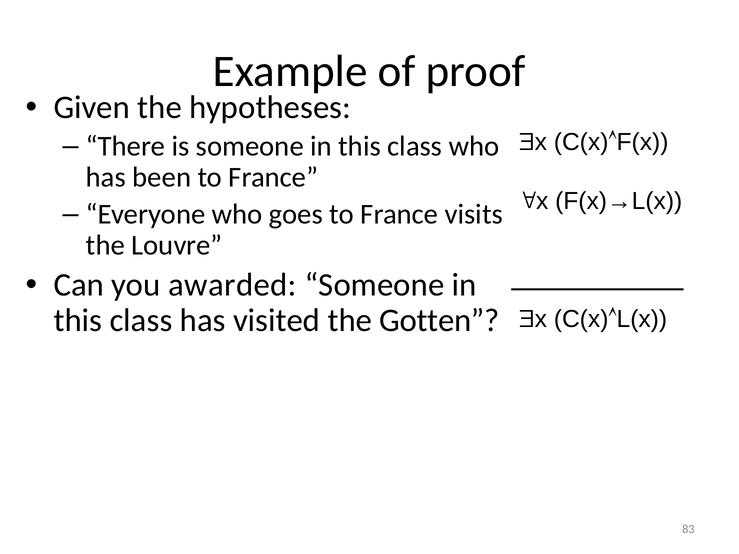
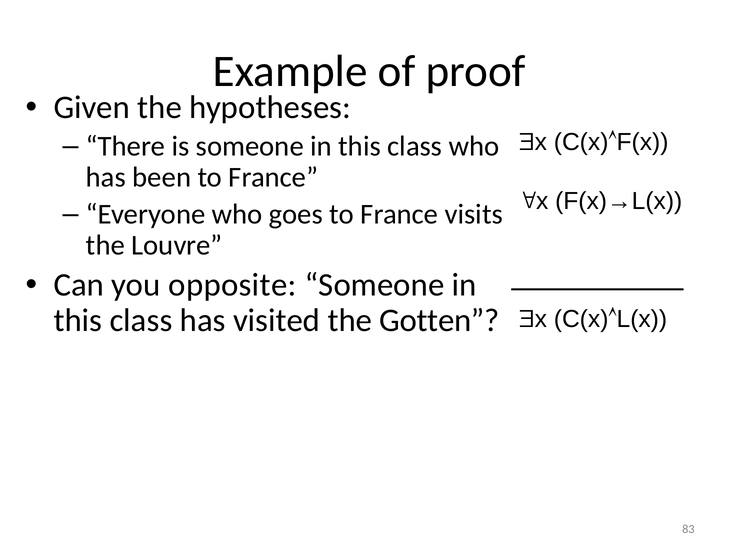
awarded: awarded -> opposite (232, 285)
